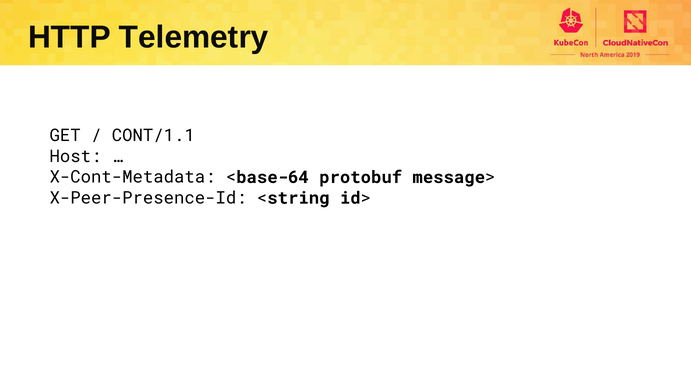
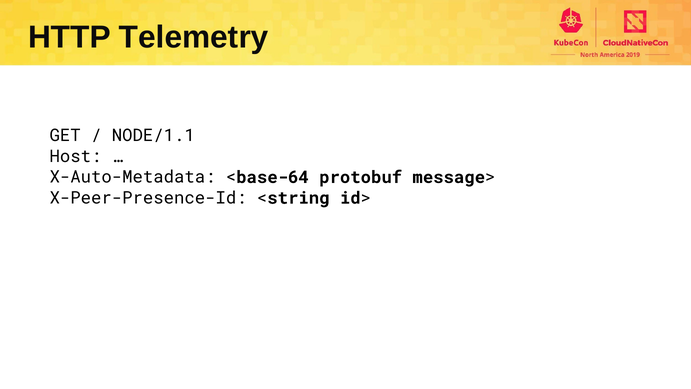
CONT/1.1: CONT/1.1 -> NODE/1.1 (153, 136)
X-Cont-Metadata: X-Cont-Metadata -> X-Auto-Metadata (133, 177)
